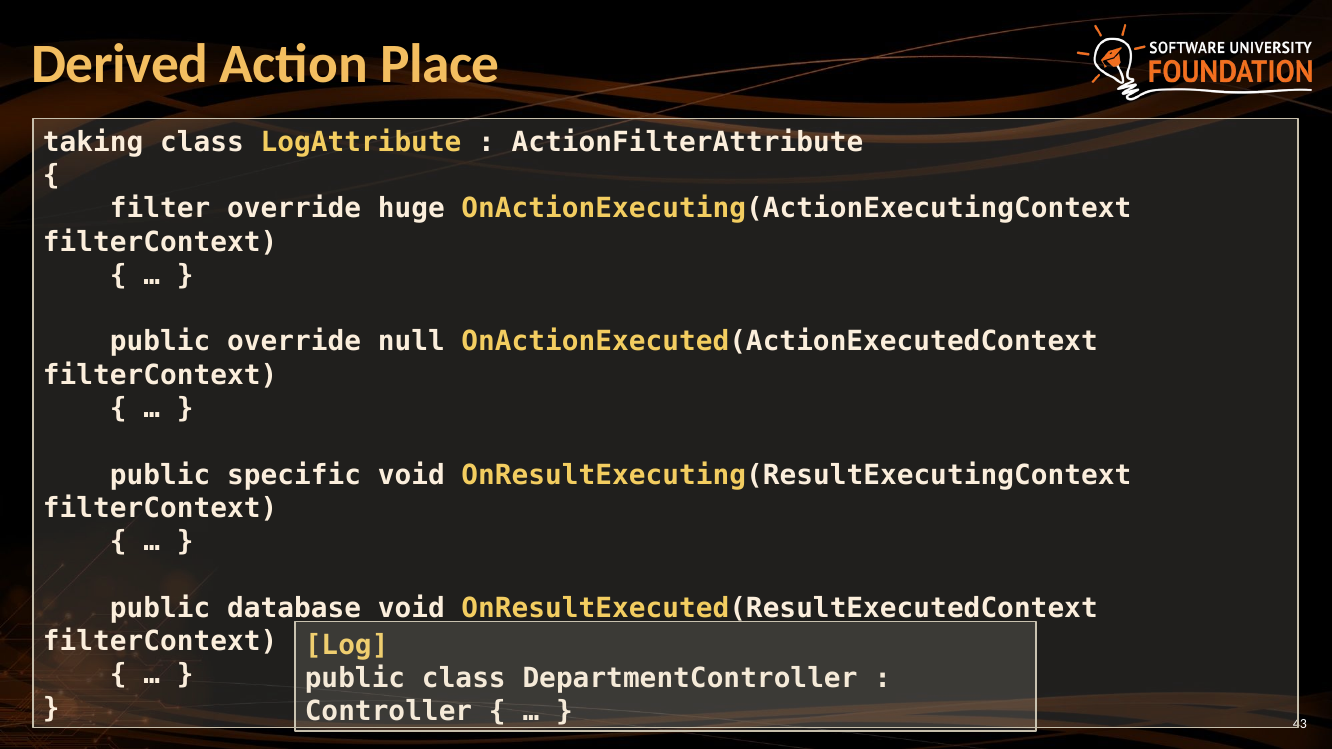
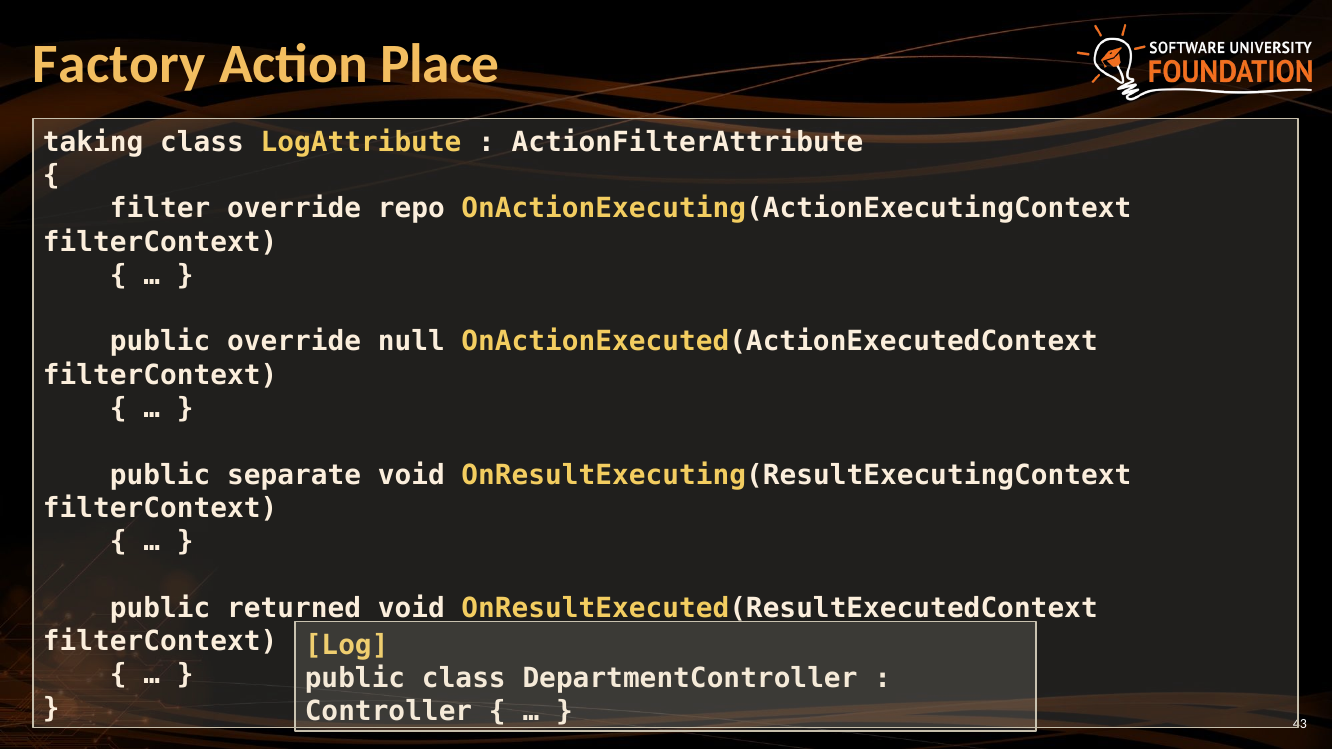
Derived: Derived -> Factory (119, 65)
huge: huge -> repo (411, 209)
specific: specific -> separate (294, 475)
database: database -> returned (294, 609)
